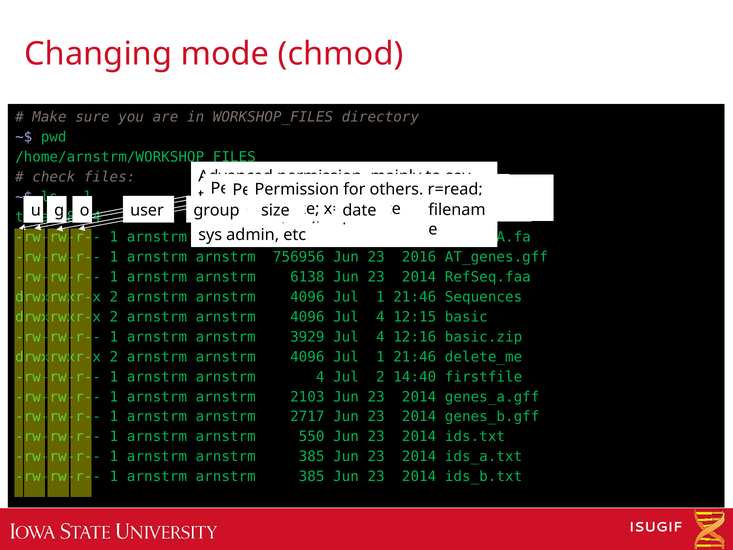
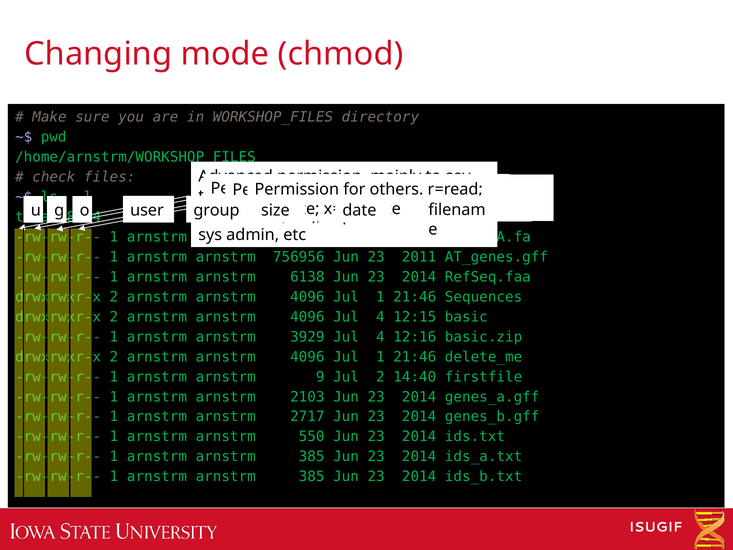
2016: 2016 -> 2011 (419, 257)
arnstrm 4: 4 -> 9 (320, 377)
